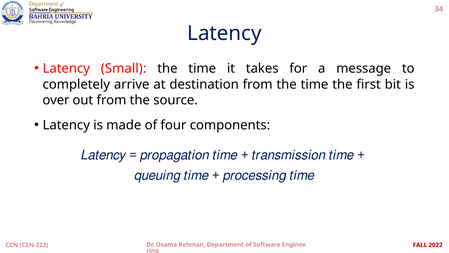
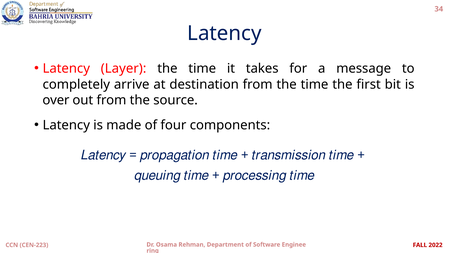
Small: Small -> Layer (124, 69)
